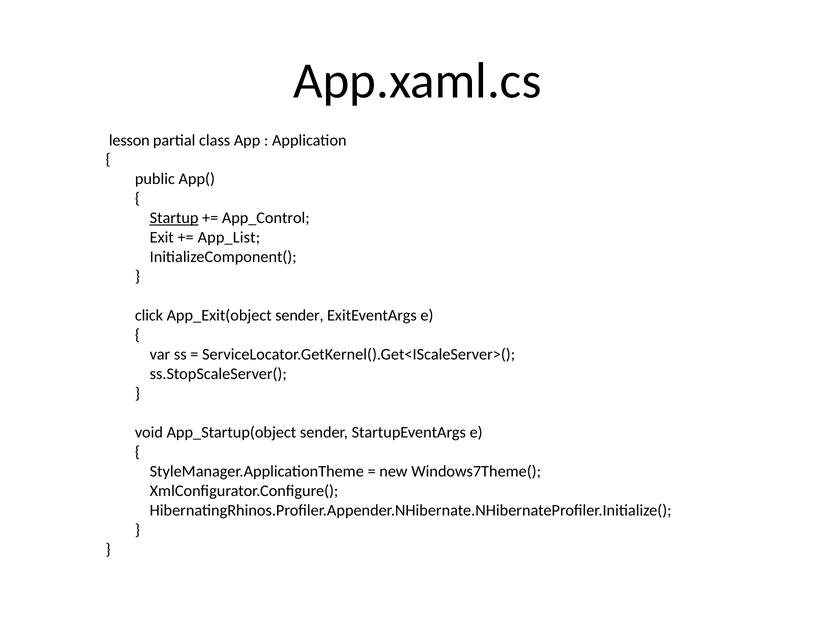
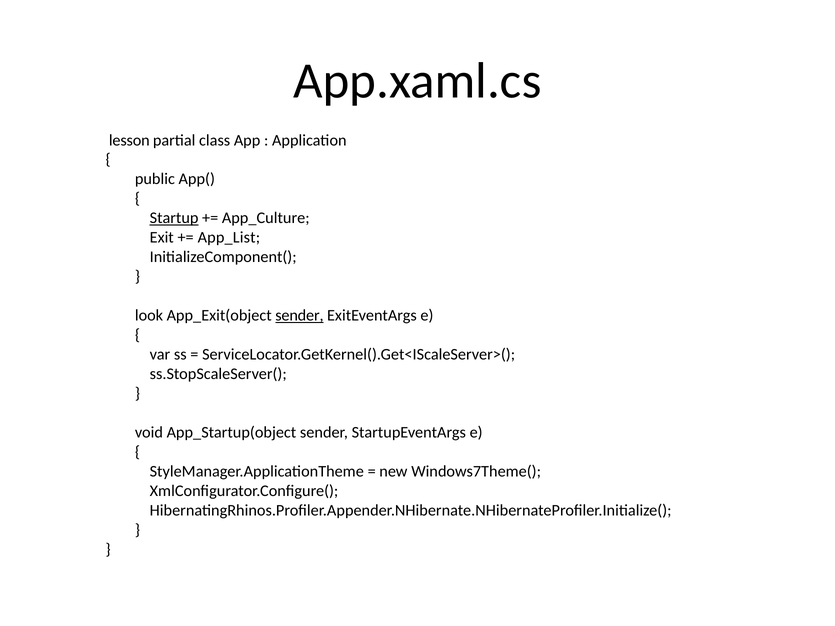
App_Control: App_Control -> App_Culture (266, 218)
click: click -> look (149, 316)
sender underline: none -> present (299, 316)
